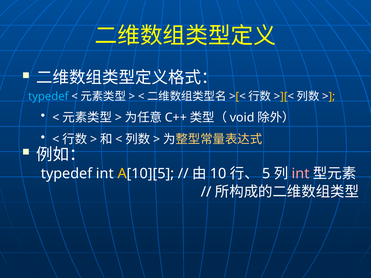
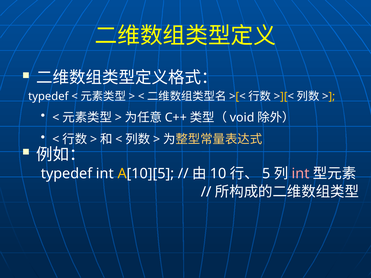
typedef colour: light blue -> white (48, 96)
